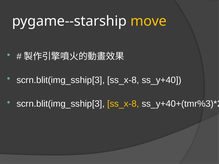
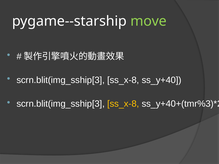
move colour: yellow -> light green (149, 21)
